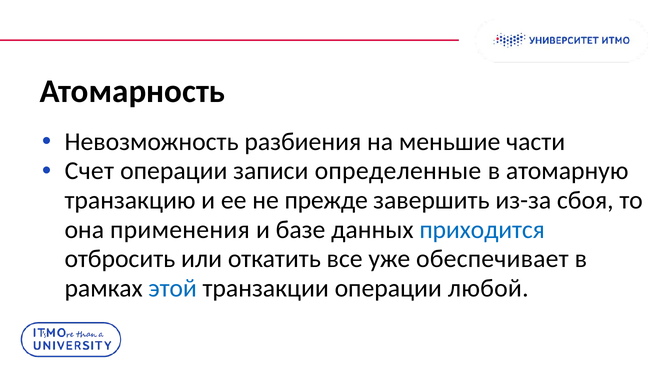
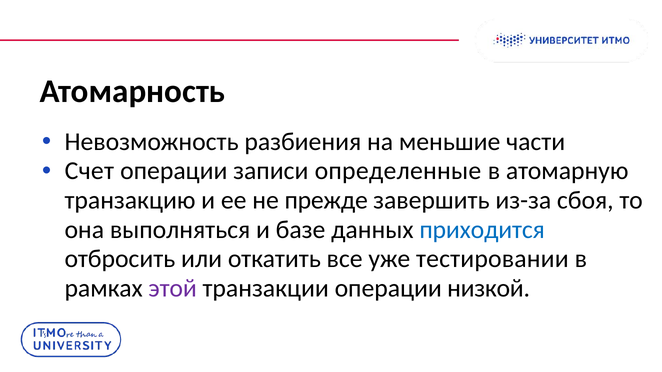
применения: применения -> выполняться (180, 230)
обеспечивает: обеспечивает -> тестировании (492, 259)
этой colour: blue -> purple (173, 289)
любой: любой -> низкой (489, 289)
